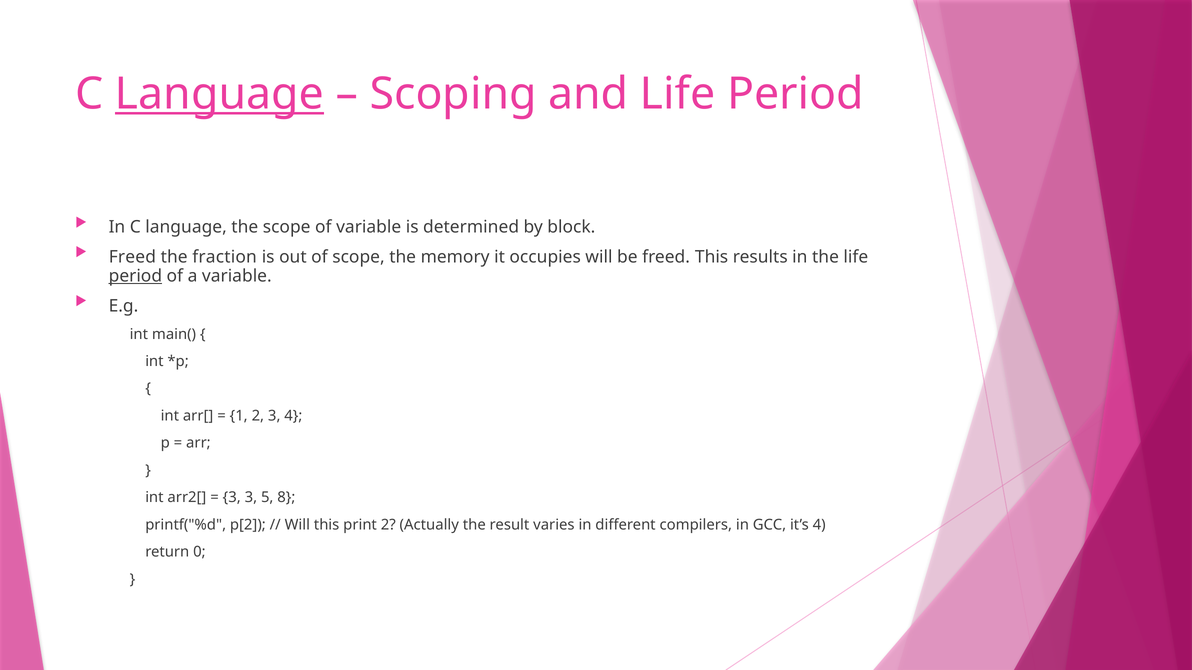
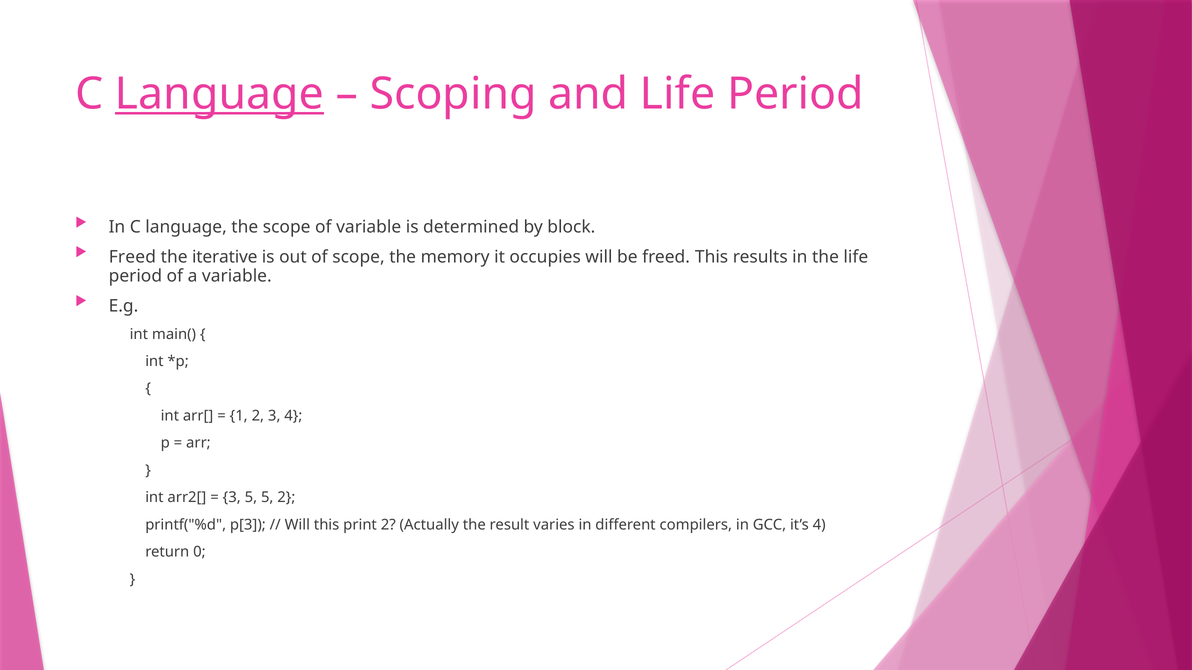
fraction: fraction -> iterative (225, 257)
period underline: present -> none (135, 276)
3 3: 3 -> 5 (251, 498)
5 8: 8 -> 2 (286, 498)
p[2: p[2 -> p[3 (248, 525)
